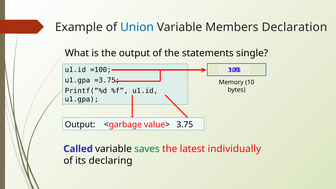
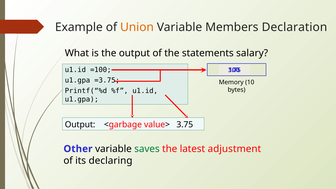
Union colour: blue -> orange (137, 27)
single: single -> salary (252, 53)
Called: Called -> Other (78, 149)
individually: individually -> adjustment (234, 149)
